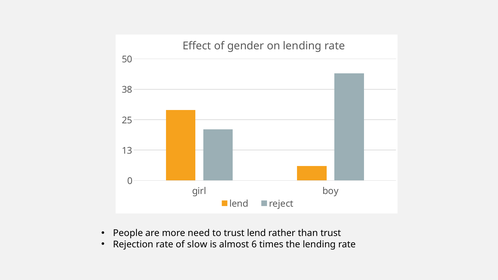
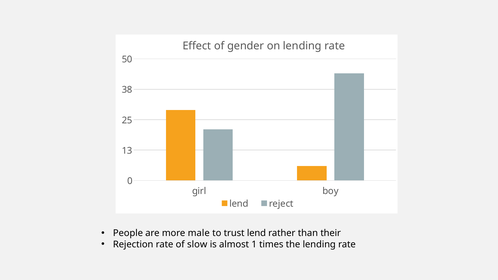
need: need -> male (199, 233)
than trust: trust -> their (331, 233)
6: 6 -> 1 (254, 244)
